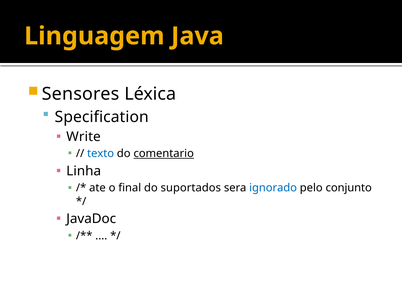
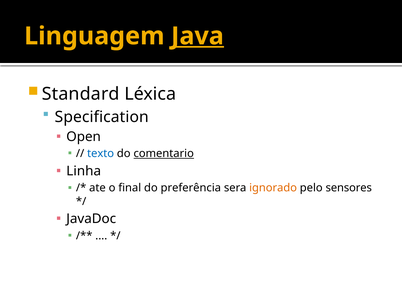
Java underline: none -> present (197, 36)
Sensores: Sensores -> Standard (81, 94)
Write: Write -> Open (84, 137)
suportados: suportados -> preferência (191, 188)
ignorado colour: blue -> orange (273, 188)
conjunto: conjunto -> sensores (349, 188)
